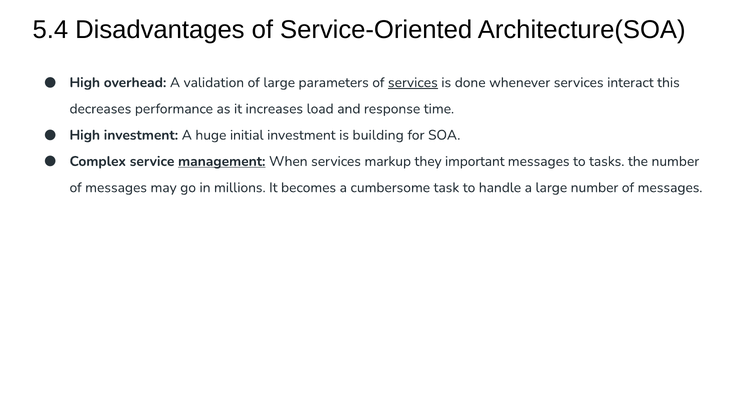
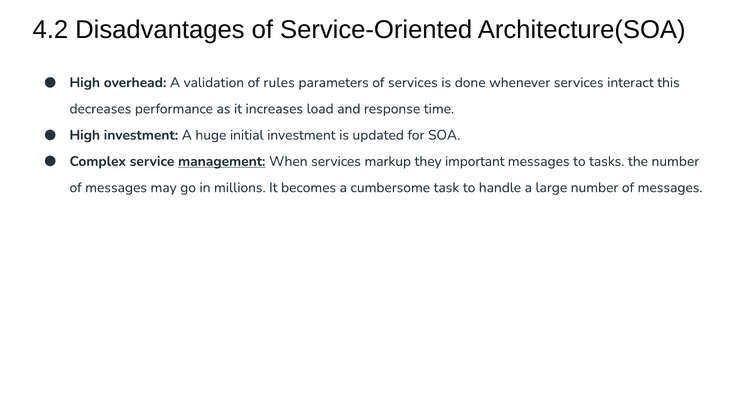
5.4: 5.4 -> 4.2 (50, 30)
of large: large -> rules (279, 82)
services underline: present -> none (413, 82)
building: building -> updated (378, 135)
